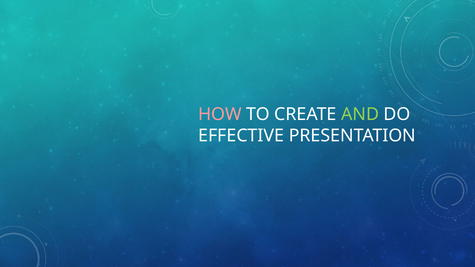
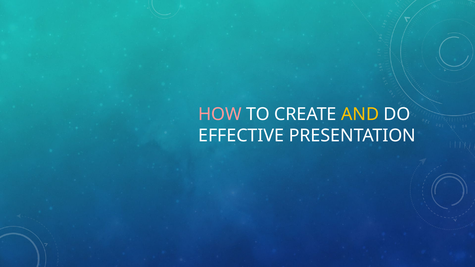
AND colour: light green -> yellow (360, 114)
